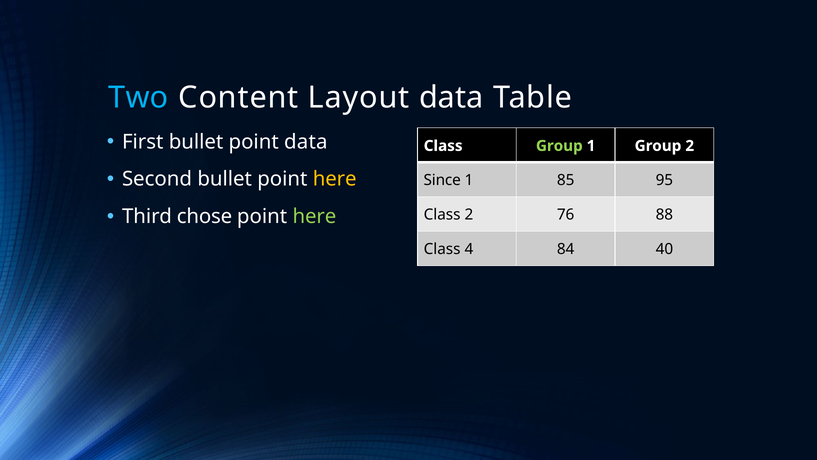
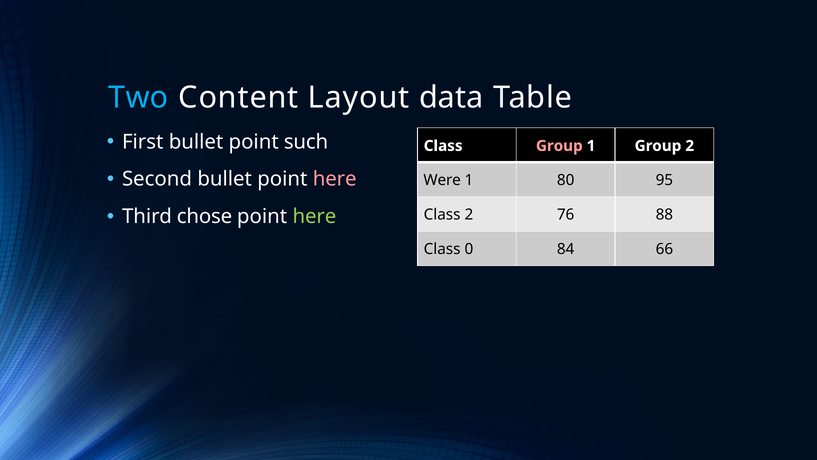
point data: data -> such (306, 142)
Group colour: light green -> pink (559, 146)
here colour: yellow -> pink (335, 179)
Since: Since -> Were (442, 180)
85: 85 -> 80 (566, 180)
4: 4 -> 0 (469, 249)
40: 40 -> 66 (664, 249)
